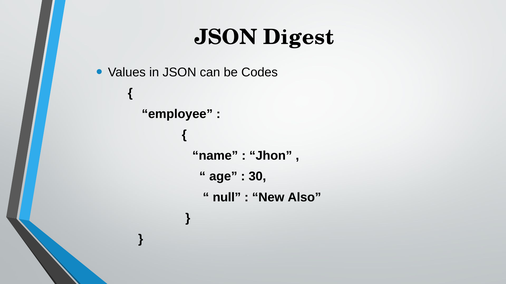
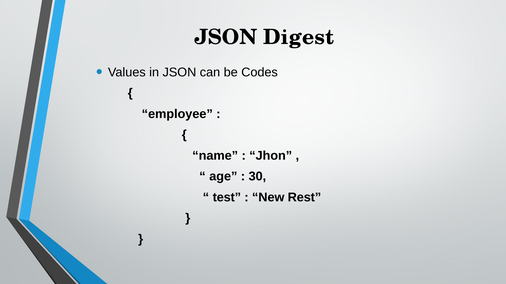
null: null -> test (227, 198)
Also: Also -> Rest (304, 198)
